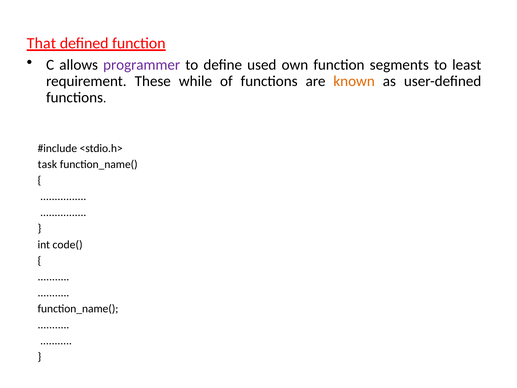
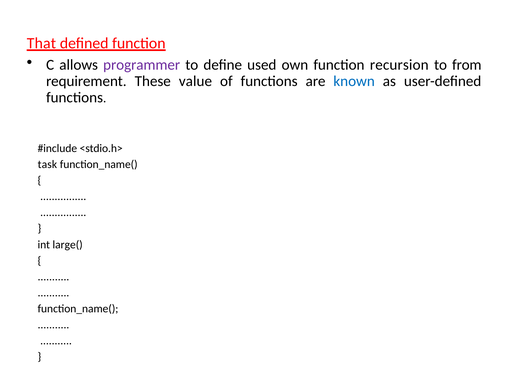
segments: segments -> recursion (399, 65)
least: least -> from (467, 65)
while: while -> value (195, 81)
known colour: orange -> blue (354, 81)
code(: code( -> large( (68, 244)
